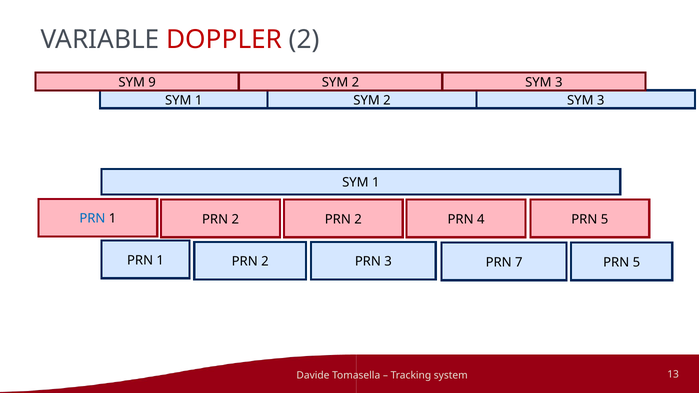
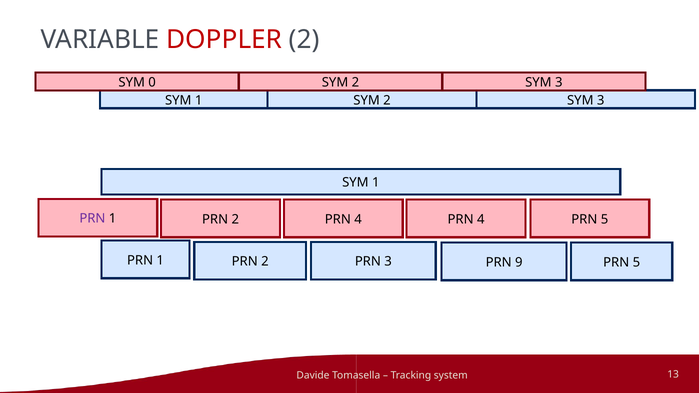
9: 9 -> 0 (152, 83)
PRN colour: blue -> purple (92, 219)
2 PRN 2: 2 -> 4 (358, 219)
7: 7 -> 9 (519, 262)
